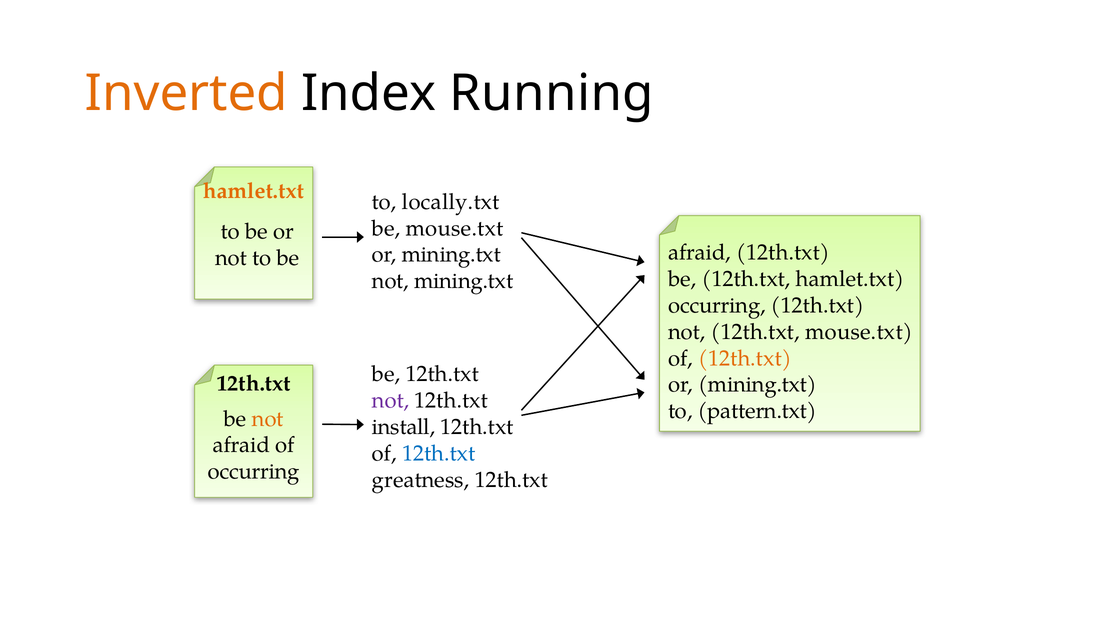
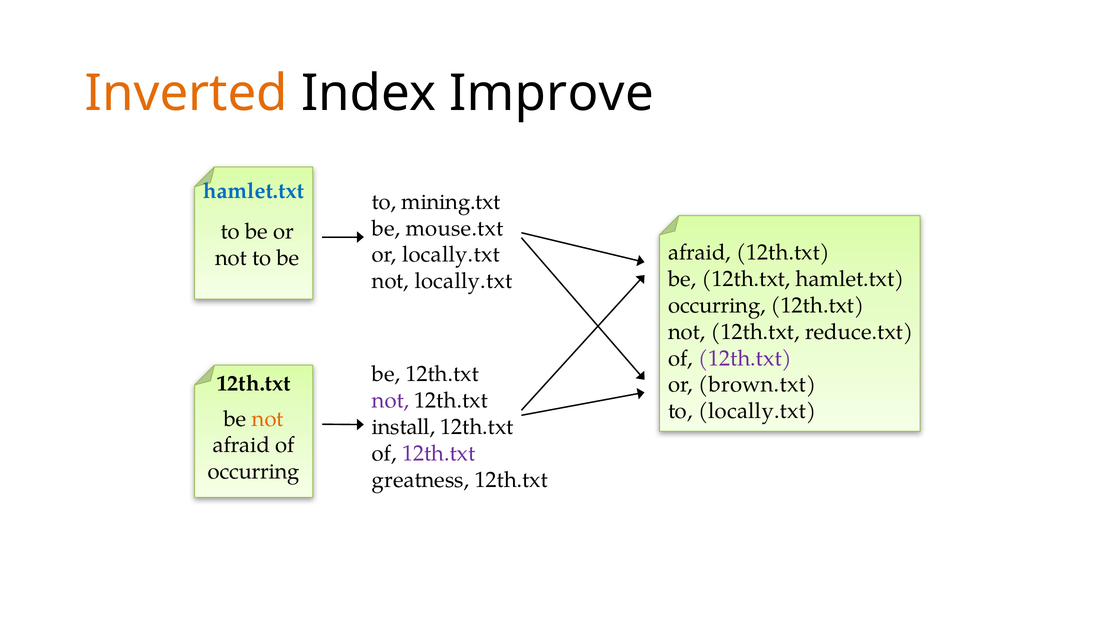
Running: Running -> Improve (552, 93)
hamlet.txt colour: orange -> blue (254, 191)
locally.txt: locally.txt -> mining.txt (451, 202)
mining.txt: mining.txt -> locally.txt (451, 255)
not mining.txt: mining.txt -> locally.txt (463, 281)
12th.txt mouse.txt: mouse.txt -> reduce.txt (859, 332)
12th.txt colour: orange -> purple (745, 358)
mining.txt: mining.txt -> brown.txt (757, 385)
to pattern.txt: pattern.txt -> locally.txt (757, 411)
12th.txt colour: blue -> purple (439, 453)
